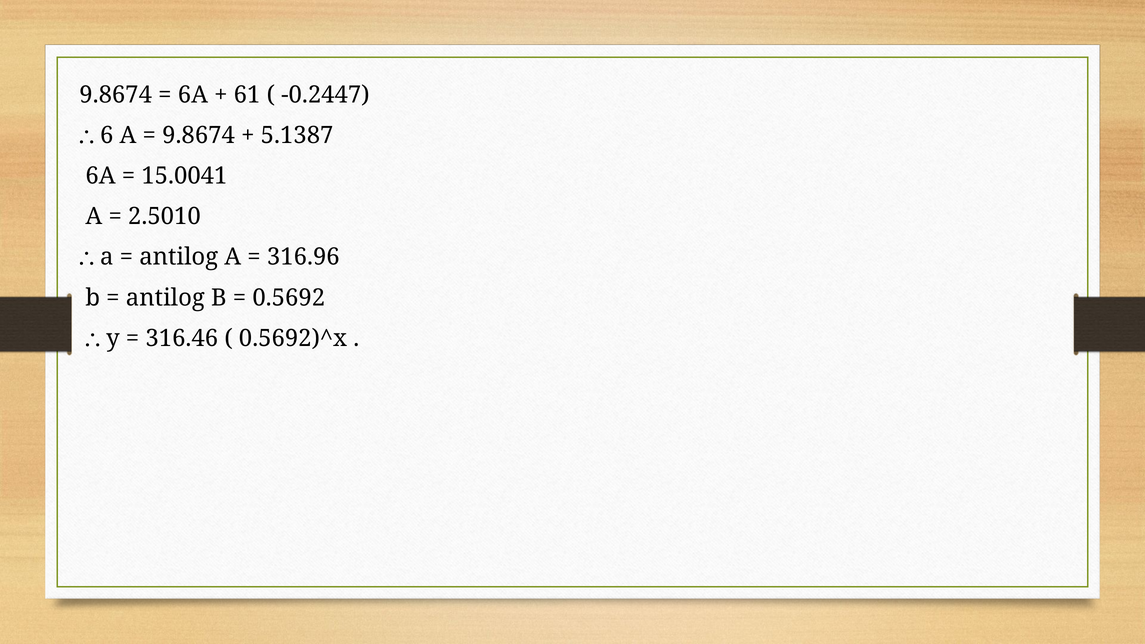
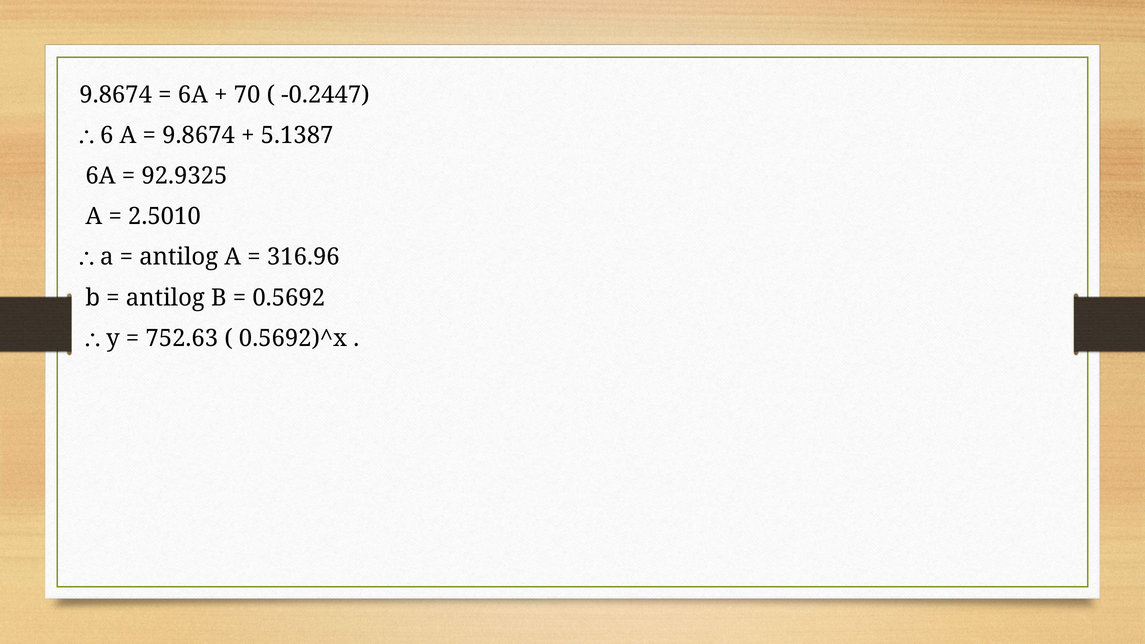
61: 61 -> 70 (247, 95)
15.0041: 15.0041 -> 92.9325 (184, 176)
316.46: 316.46 -> 752.63 (182, 338)
